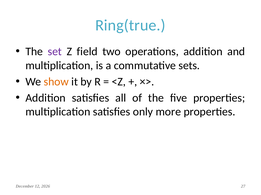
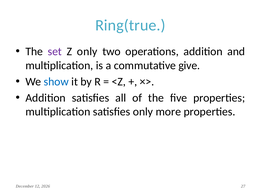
Z field: field -> only (87, 52)
sets: sets -> give (189, 66)
show colour: orange -> blue (56, 82)
